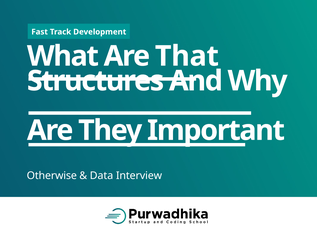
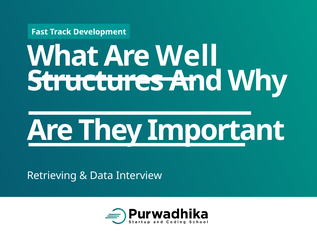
That: That -> Well (187, 56)
Otherwise: Otherwise -> Retrieving (52, 175)
